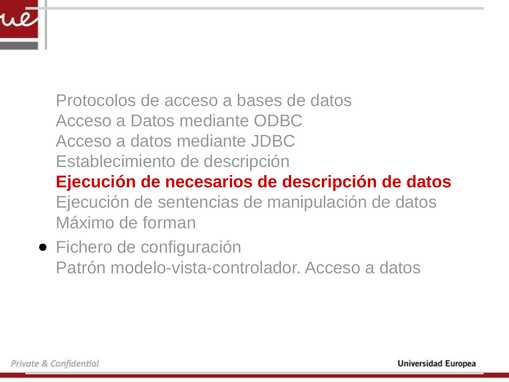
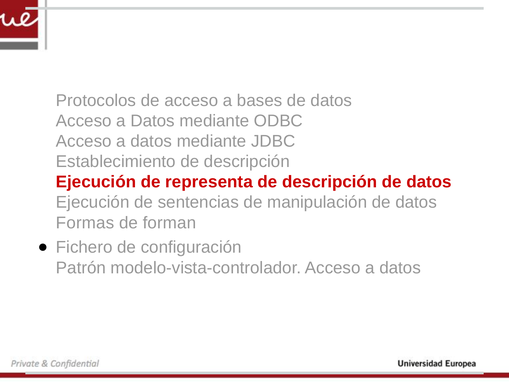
necesarios: necesarios -> representa (209, 182)
Máximo: Máximo -> Formas (85, 223)
